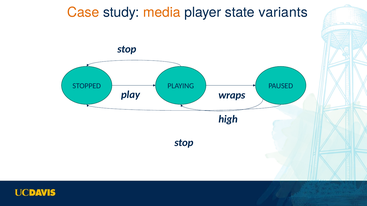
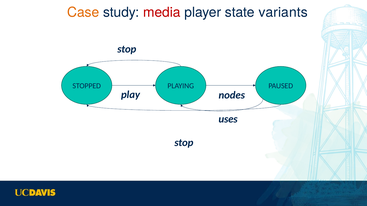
media colour: orange -> red (162, 12)
wraps: wraps -> nodes (232, 95)
high: high -> uses (228, 119)
